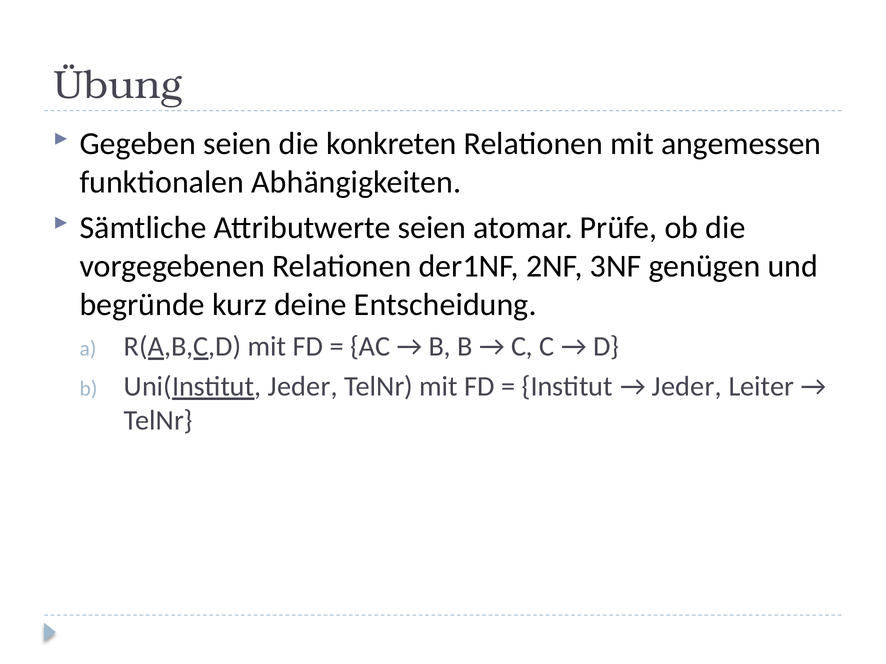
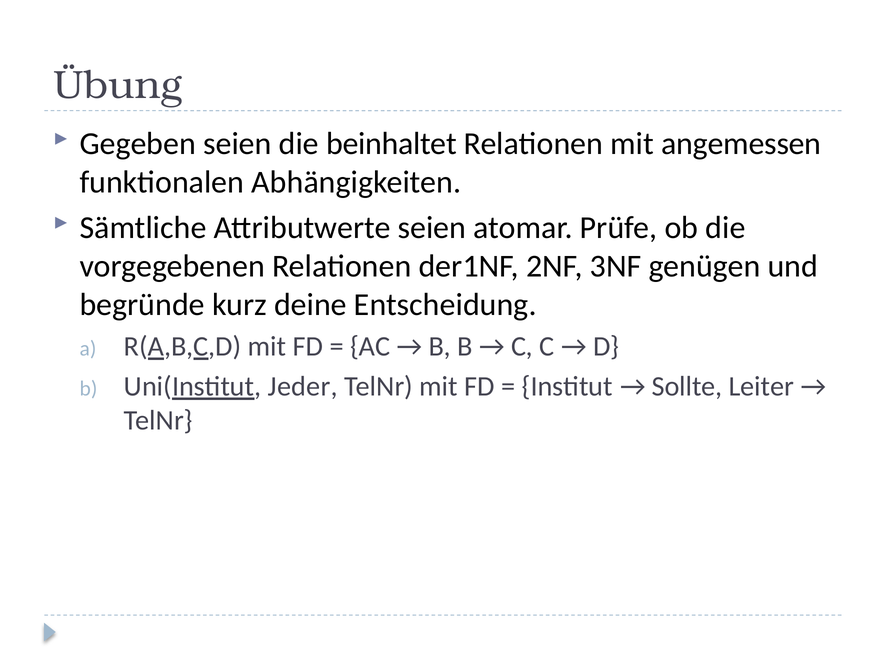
konkreten: konkreten -> beinhaltet (391, 144)
Jeder: Jeder -> Sollte (687, 387)
